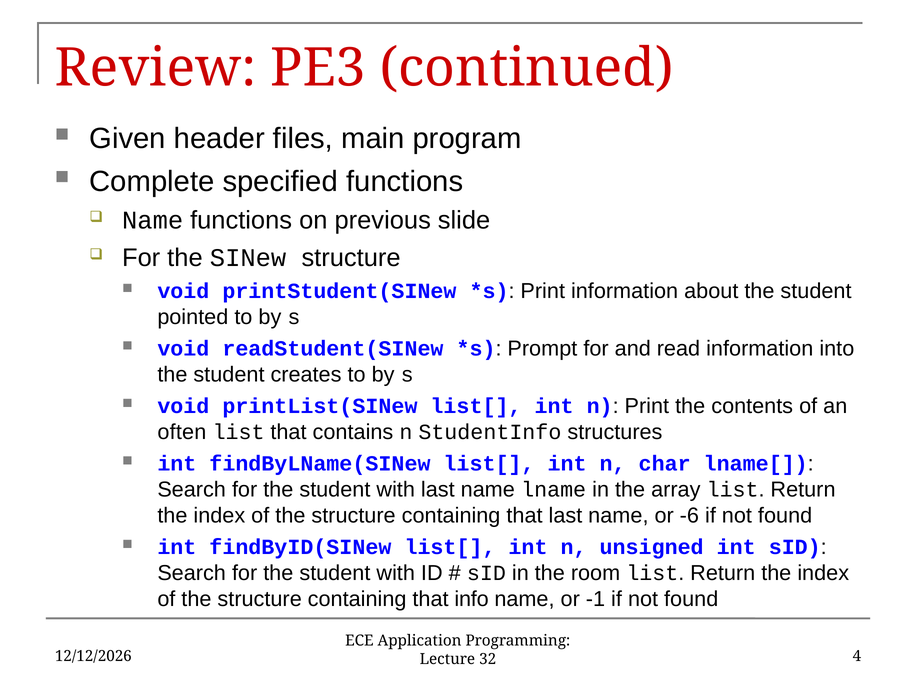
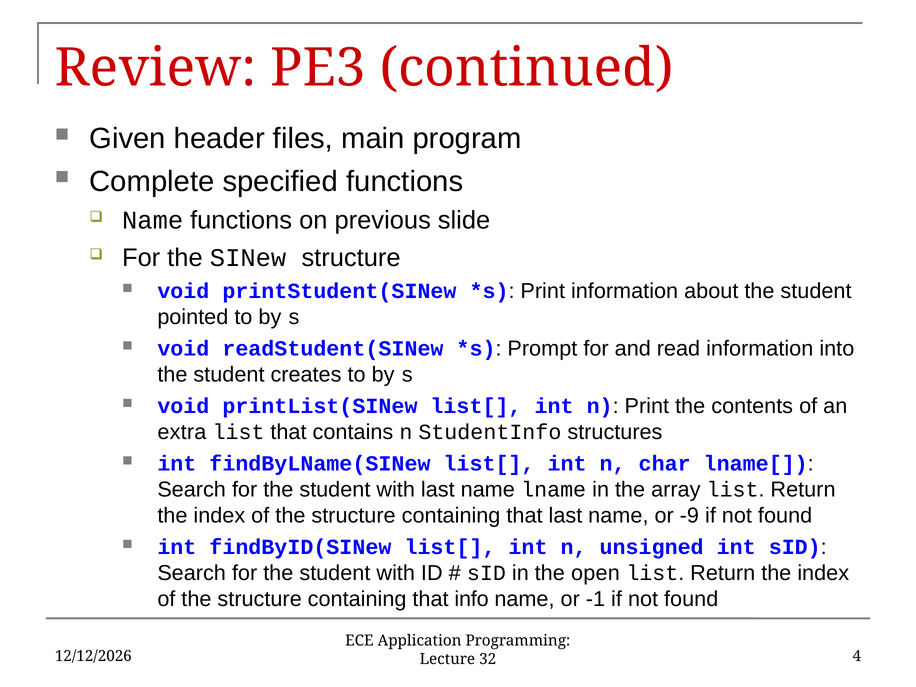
often: often -> extra (182, 432)
-6: -6 -> -9 (689, 516)
room: room -> open (595, 573)
